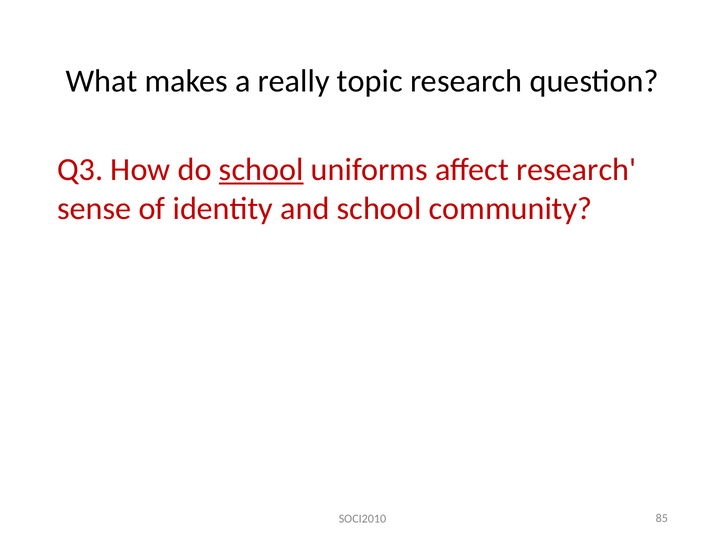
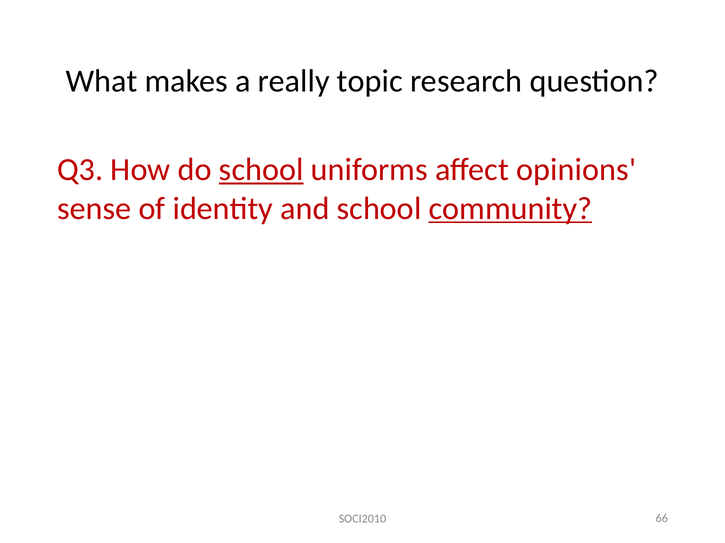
affect research: research -> opinions (576, 170)
community underline: none -> present (510, 209)
85: 85 -> 66 (662, 519)
